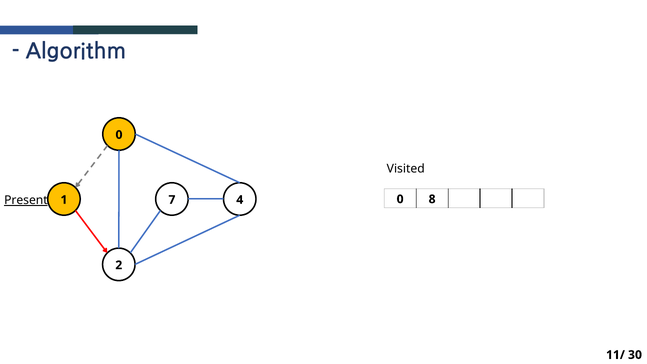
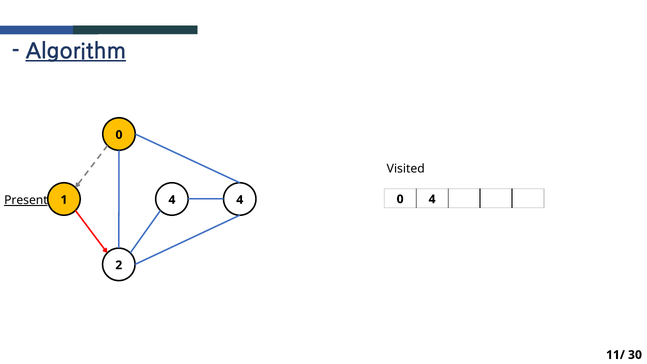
Algorithm underline: none -> present (76, 51)
0 8: 8 -> 4 (432, 199)
1 7: 7 -> 4 (172, 200)
